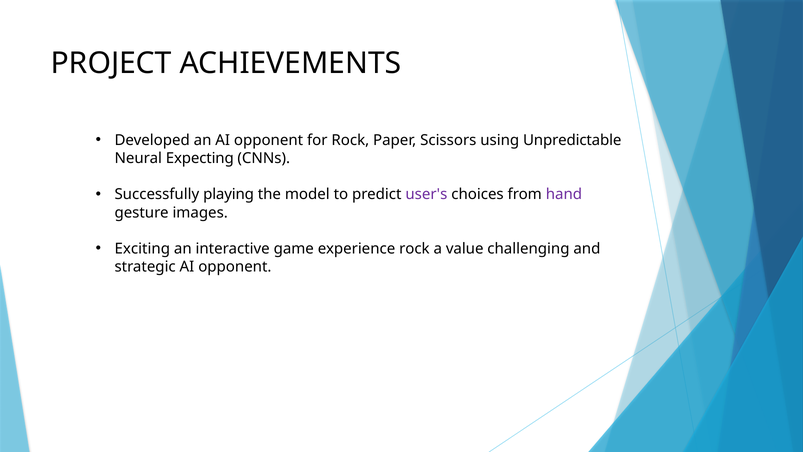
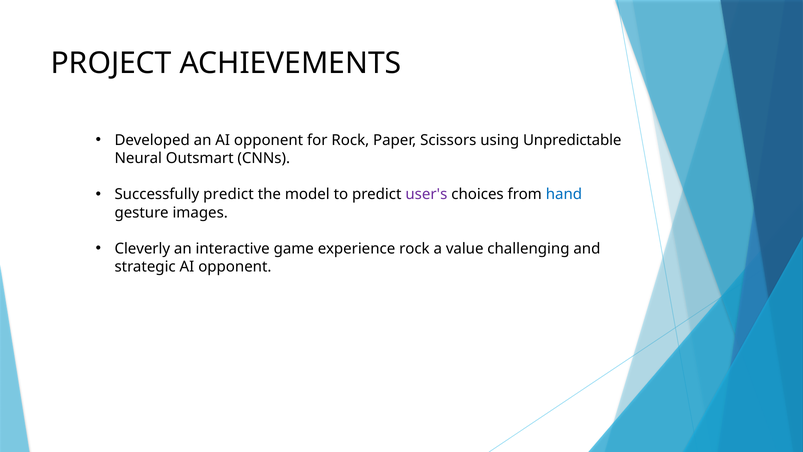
Expecting: Expecting -> Outsmart (200, 158)
Successfully playing: playing -> predict (228, 194)
hand colour: purple -> blue (564, 194)
Exciting: Exciting -> Cleverly (142, 249)
